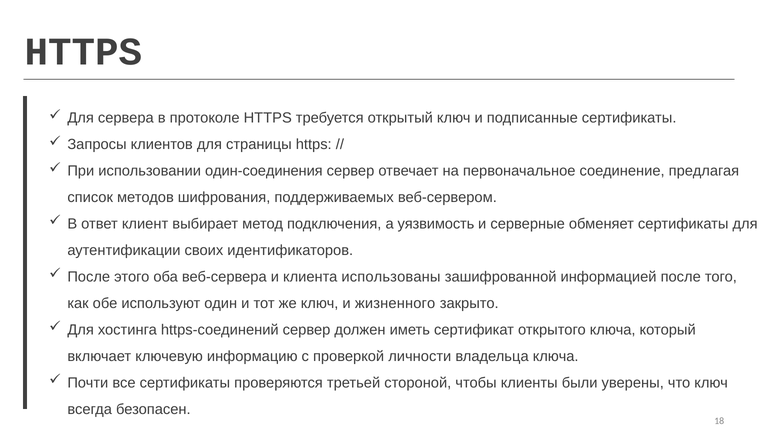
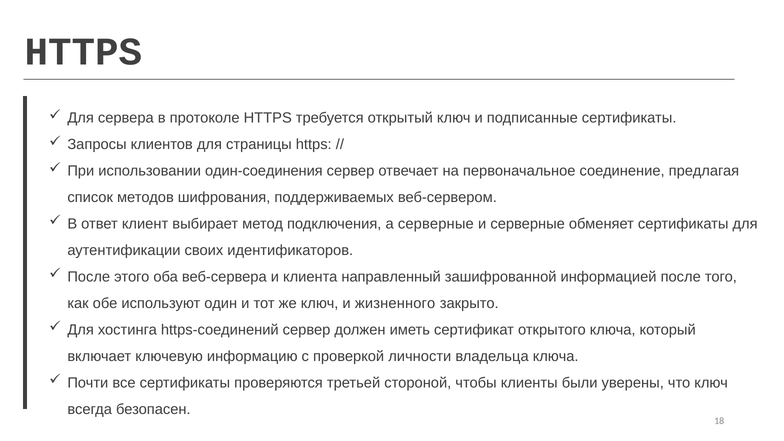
а уязвимость: уязвимость -> серверные (436, 224)
использованы: использованы -> направленный (391, 277)
